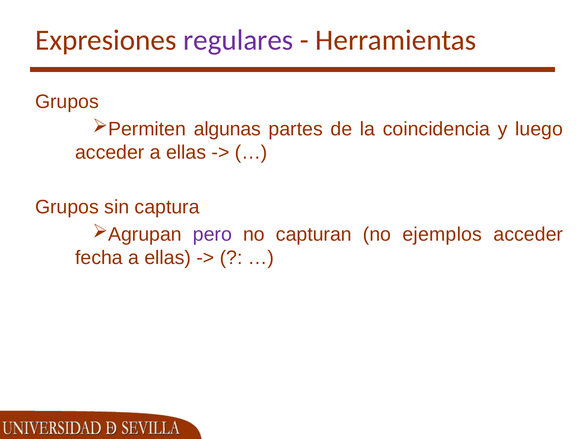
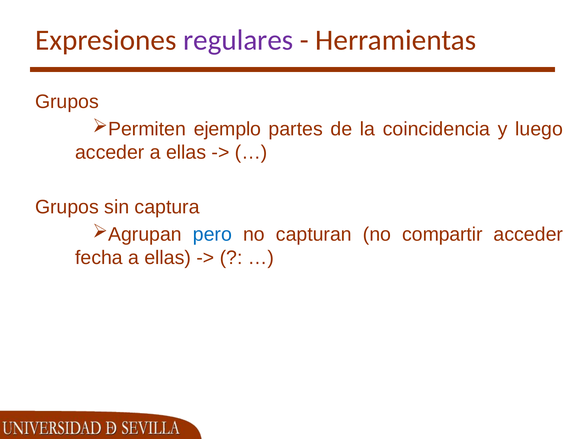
algunas: algunas -> ejemplo (227, 129)
pero colour: purple -> blue (212, 234)
ejemplos: ejemplos -> compartir (442, 234)
